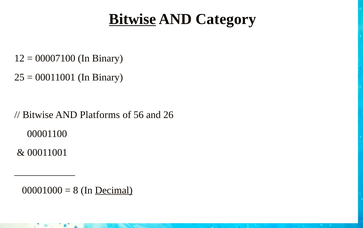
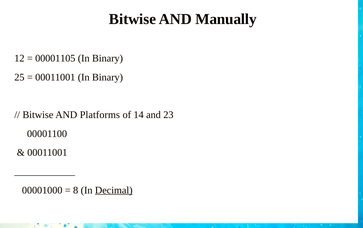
Bitwise underline: present -> none (133, 19)
Category: Category -> Manually (226, 19)
00007100: 00007100 -> 00001105 (55, 58)
56: 56 -> 14 (139, 115)
26: 26 -> 23 (168, 115)
